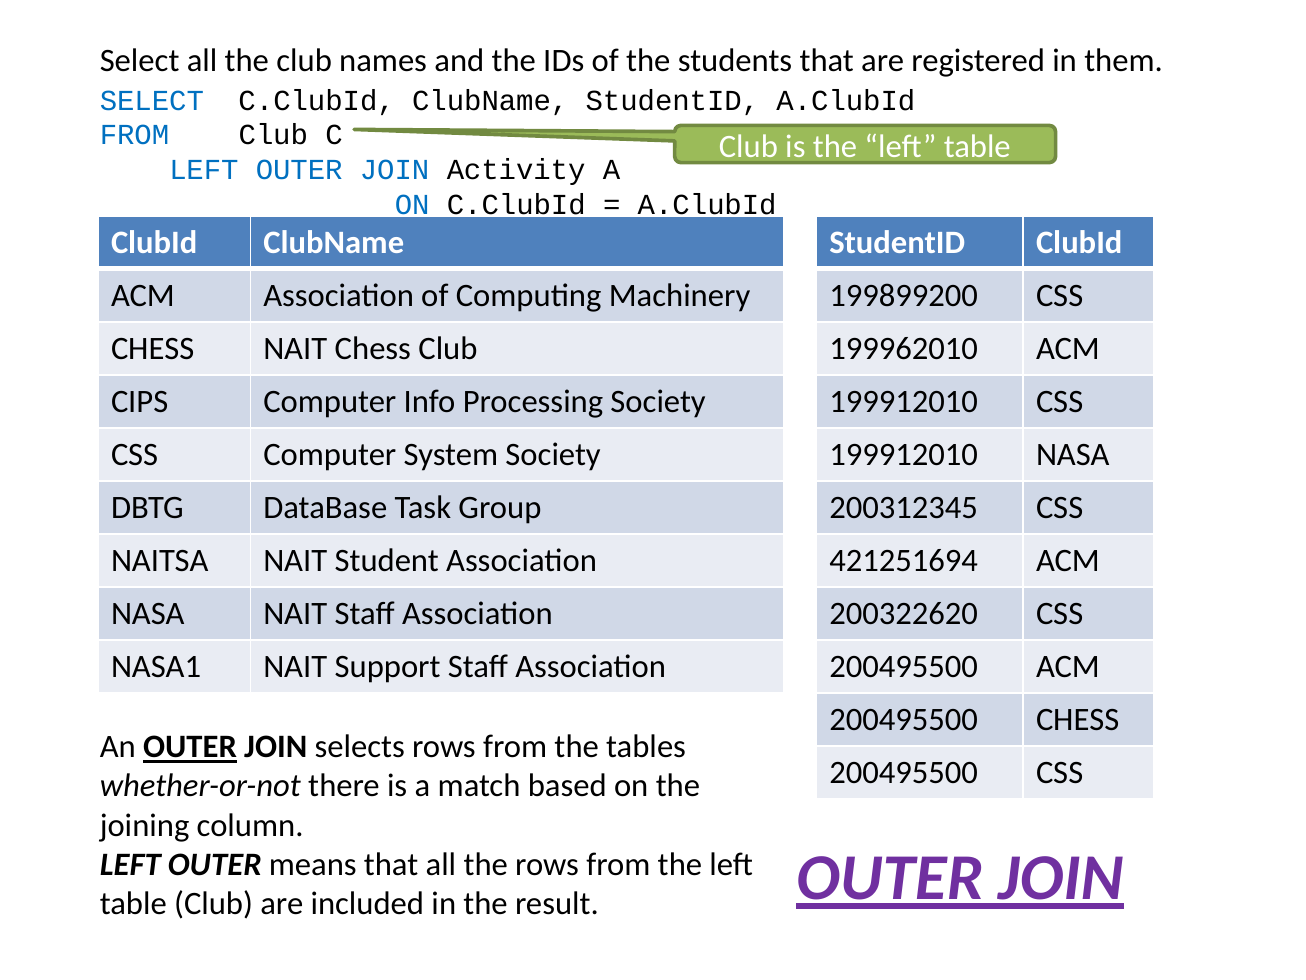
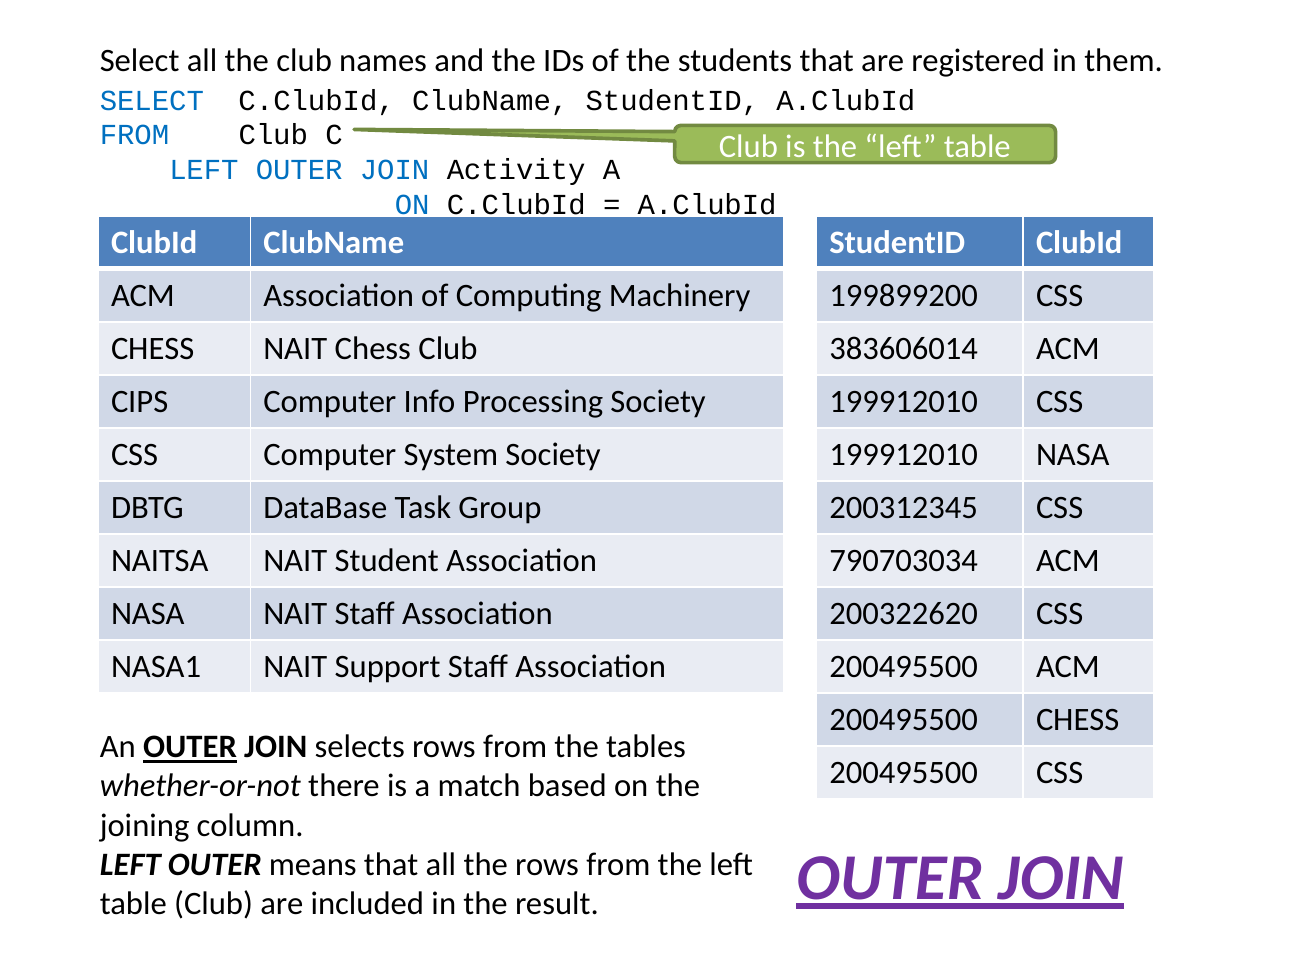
199962010: 199962010 -> 383606014 (904, 349)
421251694: 421251694 -> 790703034 (904, 560)
